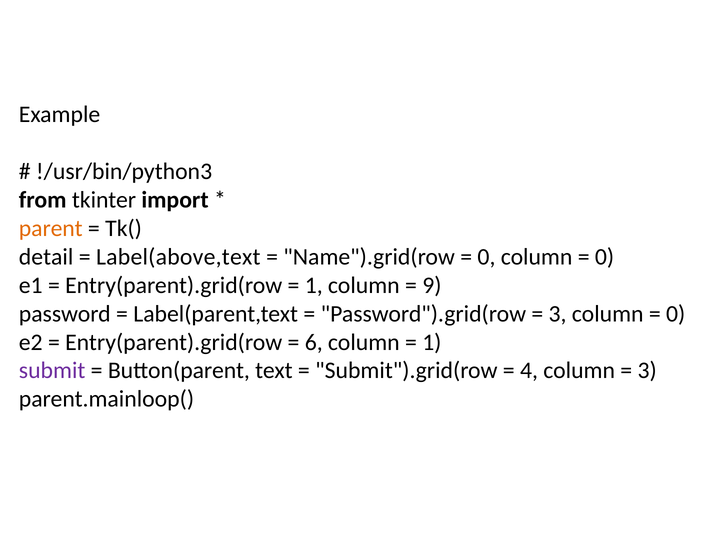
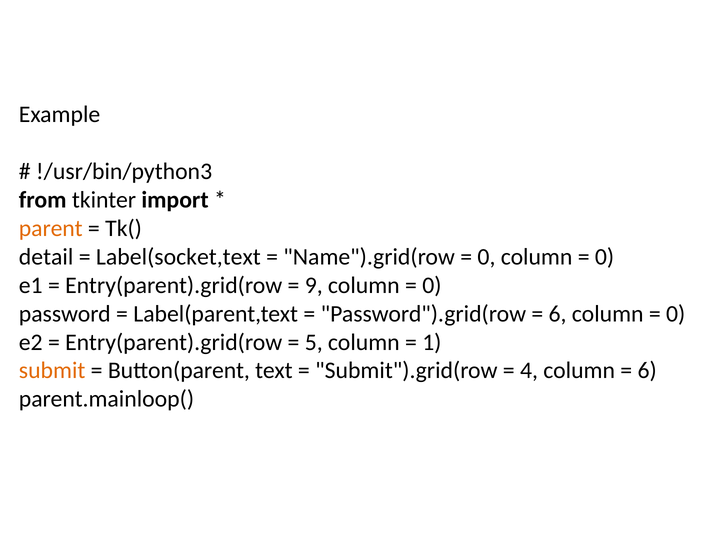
Label(above,text: Label(above,text -> Label(socket,text (178, 257)
1: 1 -> 9 (314, 285)
9: 9 -> 0 (432, 285)
3: 3 -> 6 (558, 314)
6: 6 -> 5 (314, 342)
submit colour: purple -> orange (52, 371)
3: 3 -> 6 (647, 371)
